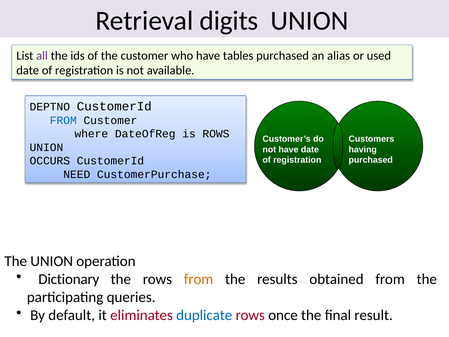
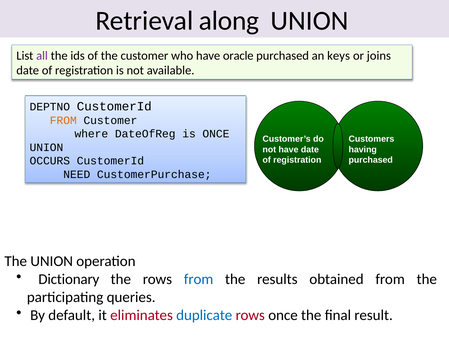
digits: digits -> along (229, 21)
tables: tables -> oracle (238, 56)
alias: alias -> keys (339, 56)
used: used -> joins (379, 56)
FROM colour: blue -> orange (63, 120)
is ROWS: ROWS -> ONCE (216, 134)
from colour: orange -> blue (199, 279)
